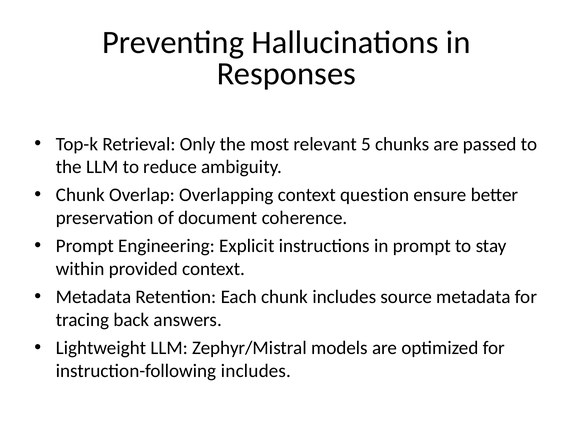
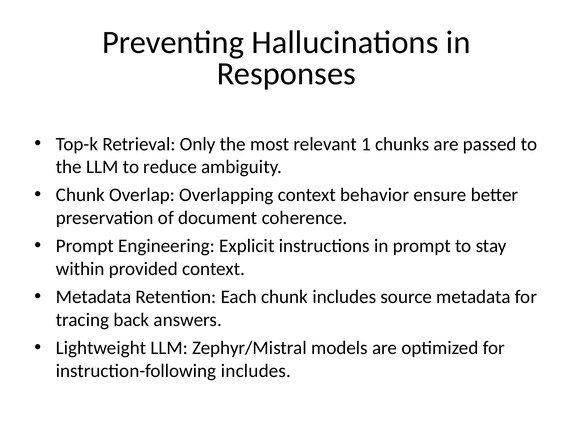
5: 5 -> 1 (366, 144)
question: question -> behavior (375, 195)
